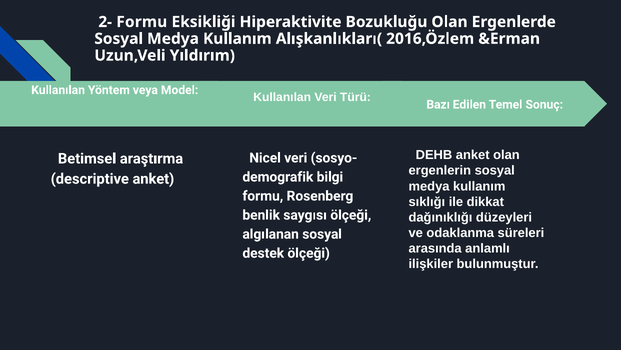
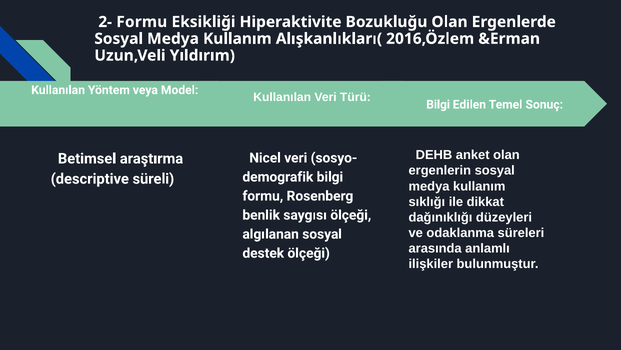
Bazı: Bazı -> Bilgi (438, 104)
descriptive anket: anket -> süreli (153, 179)
